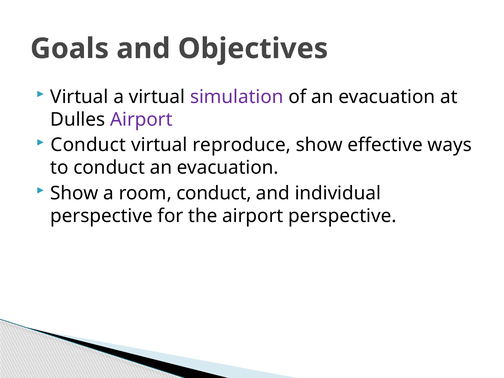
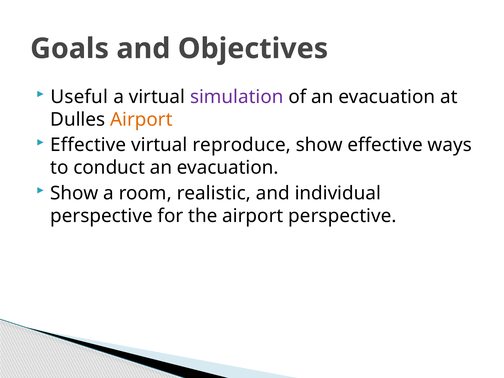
Virtual: Virtual -> Useful (79, 97)
Airport colour: purple -> orange (141, 120)
Conduct: Conduct -> Effective (88, 145)
room conduct: conduct -> realistic (214, 193)
